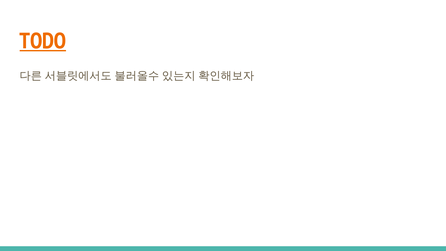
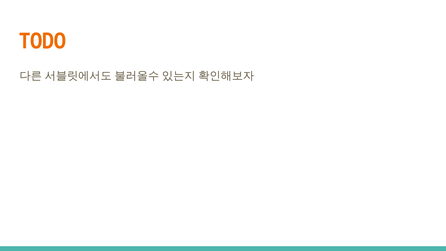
TODO underline: present -> none (43, 41)
